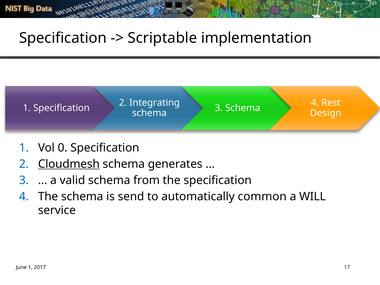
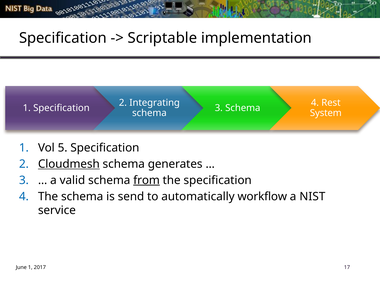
Design: Design -> System (326, 113)
0: 0 -> 5 (63, 148)
from underline: none -> present (147, 180)
common: common -> workflow (262, 196)
WILL: WILL -> NIST (312, 196)
